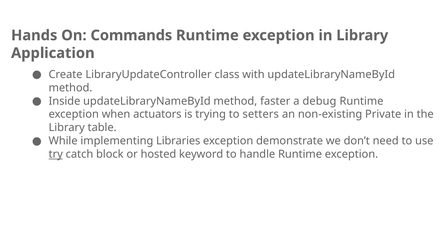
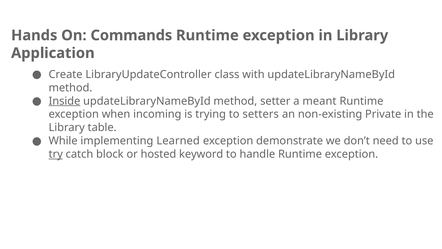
Inside underline: none -> present (64, 101)
faster: faster -> setter (275, 101)
debug: debug -> meant (319, 101)
actuators: actuators -> incoming (157, 114)
Libraries: Libraries -> Learned (178, 141)
